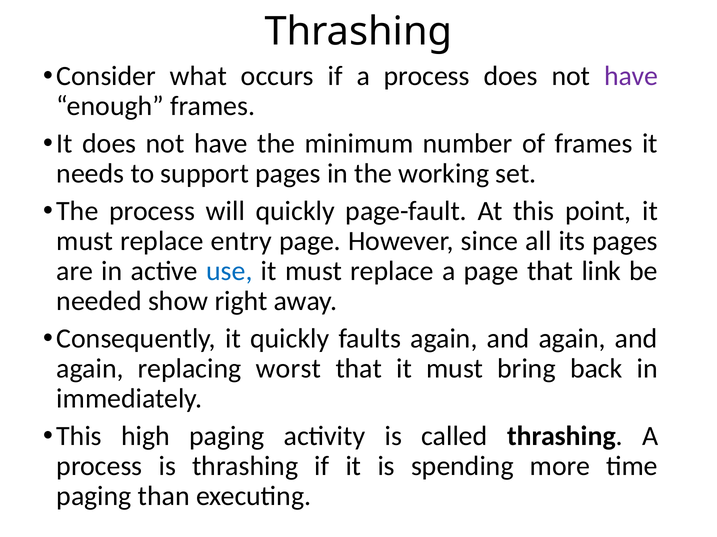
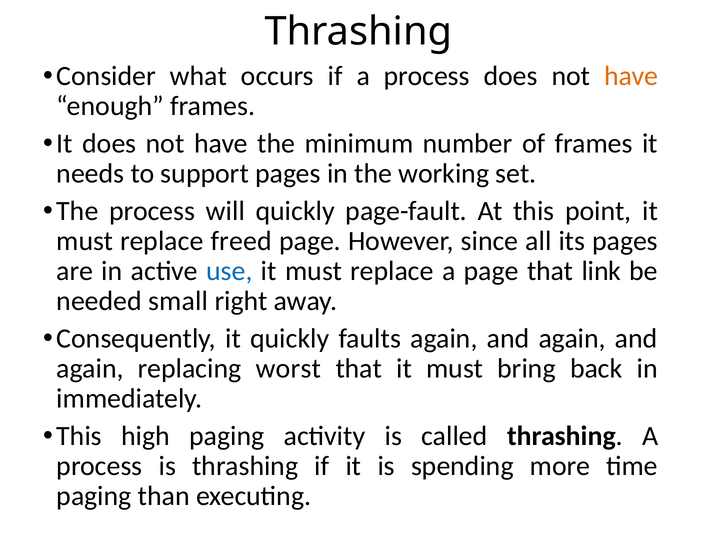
have colour: purple -> orange (631, 76)
entry: entry -> freed (241, 241)
show: show -> small (178, 302)
